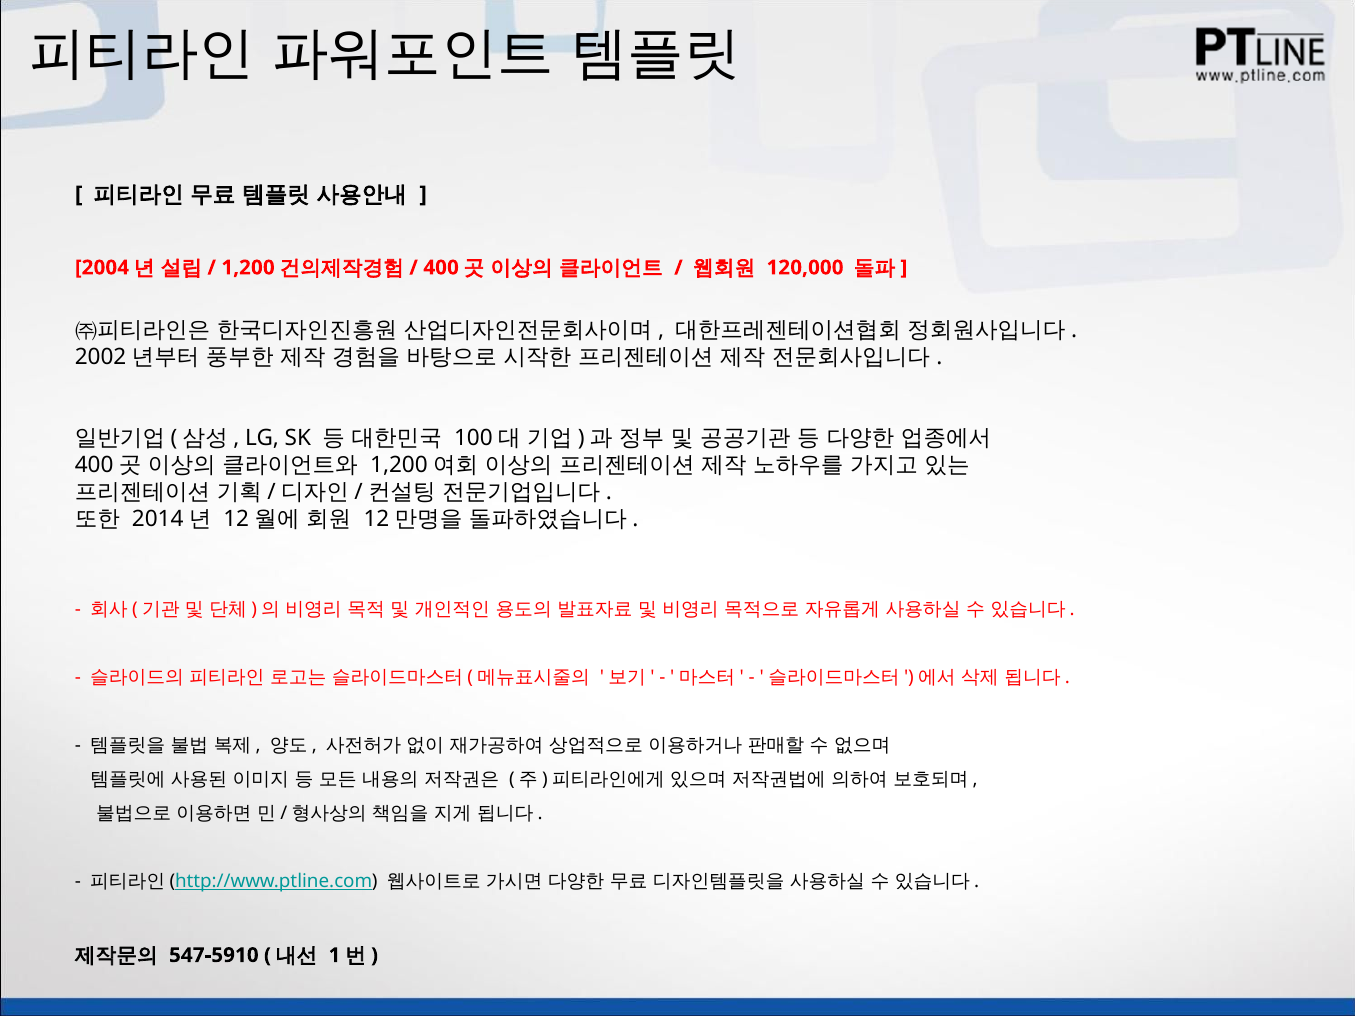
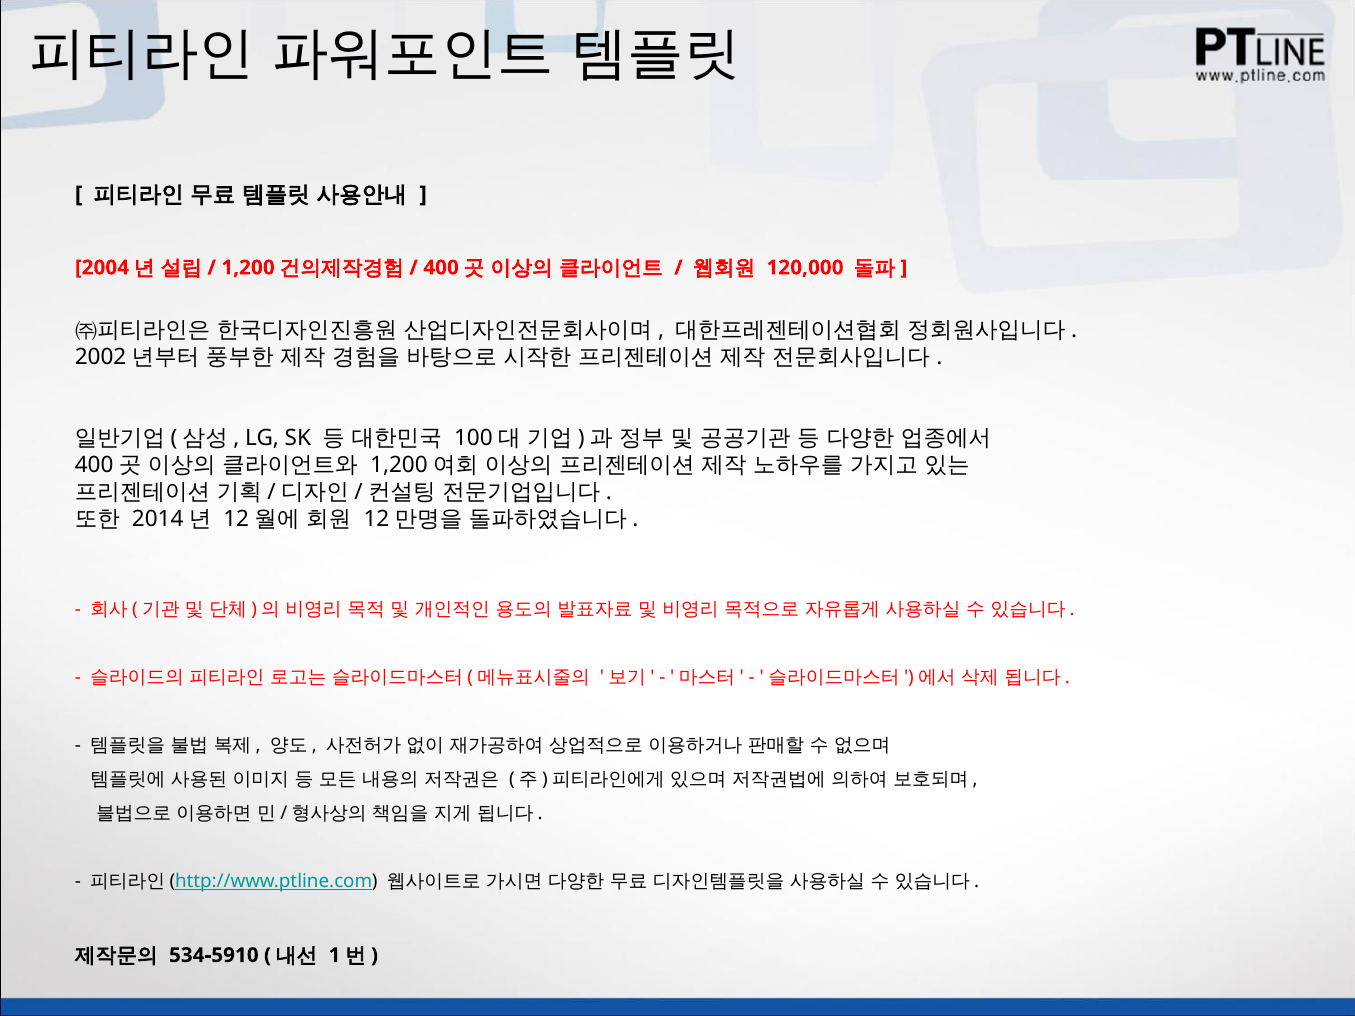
547-5910: 547-5910 -> 534-5910 (214, 955)
